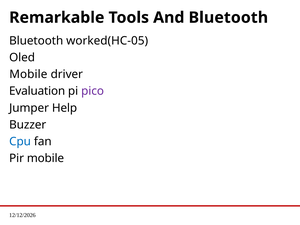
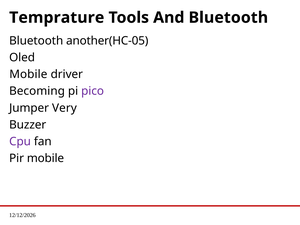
Remarkable: Remarkable -> Temprature (57, 18)
worked(HC-05: worked(HC-05 -> another(HC-05 (107, 41)
Evaluation: Evaluation -> Becoming (37, 91)
Help: Help -> Very (64, 108)
Cpu colour: blue -> purple (20, 141)
